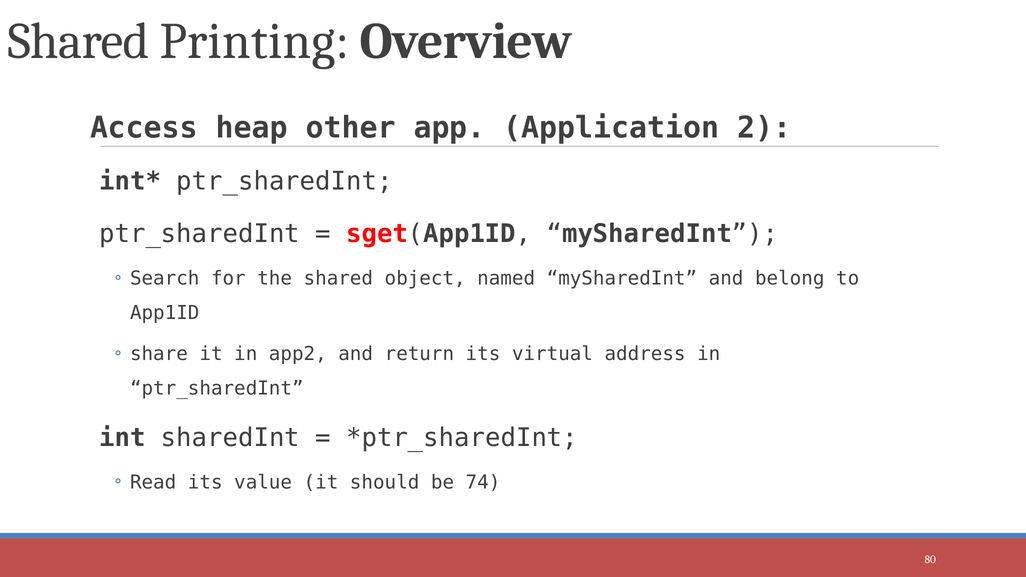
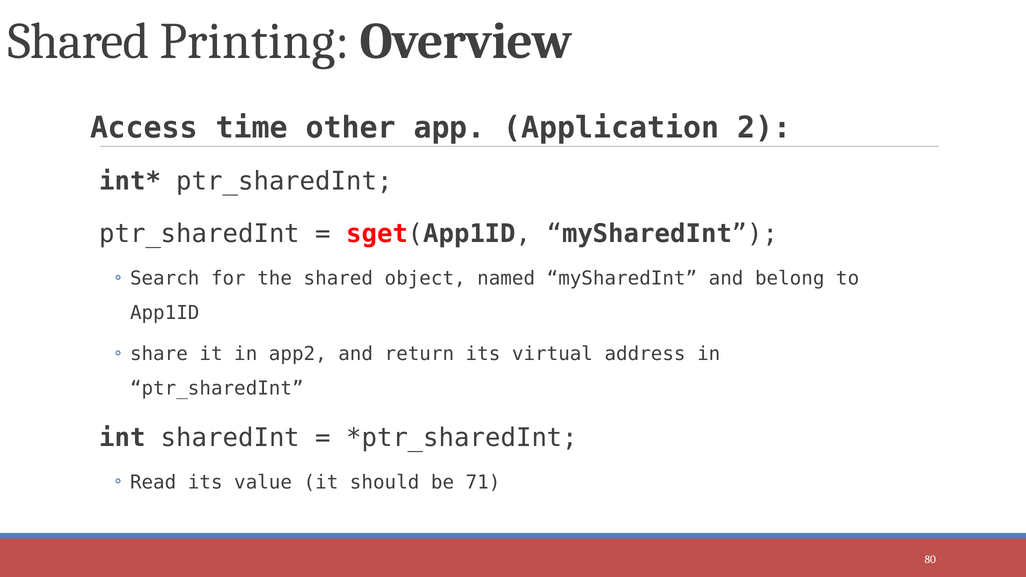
heap: heap -> time (252, 128)
74: 74 -> 71 (483, 482)
